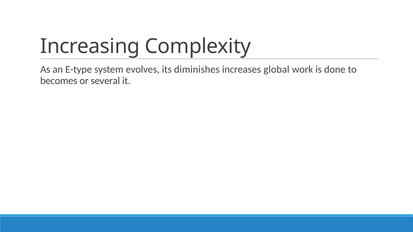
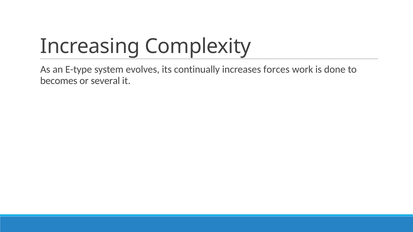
diminishes: diminishes -> continually (197, 70)
global: global -> forces (276, 70)
